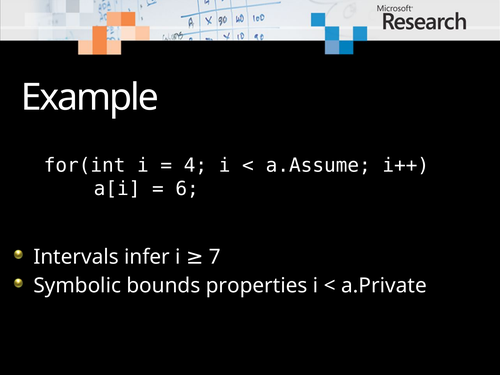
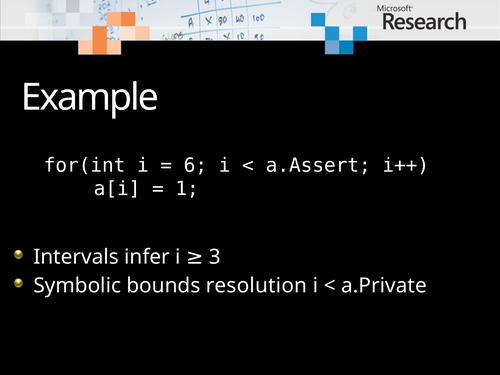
4: 4 -> 6 (196, 165)
a.Assume: a.Assume -> a.Assert (318, 165)
6: 6 -> 1 (187, 189)
7: 7 -> 3 (215, 257)
properties: properties -> resolution (256, 286)
